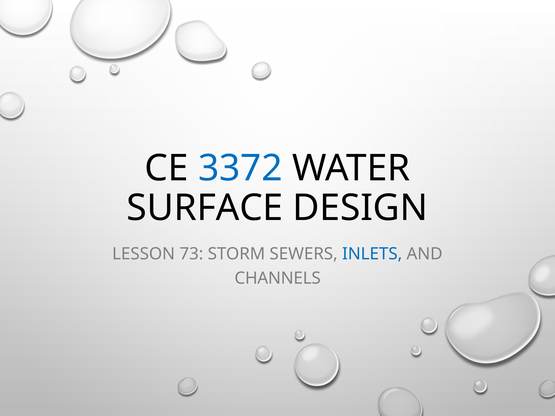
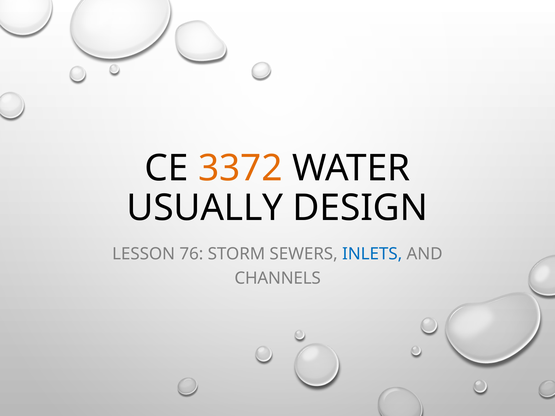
3372 colour: blue -> orange (240, 168)
SURFACE: SURFACE -> USUALLY (205, 208)
73: 73 -> 76 (191, 254)
